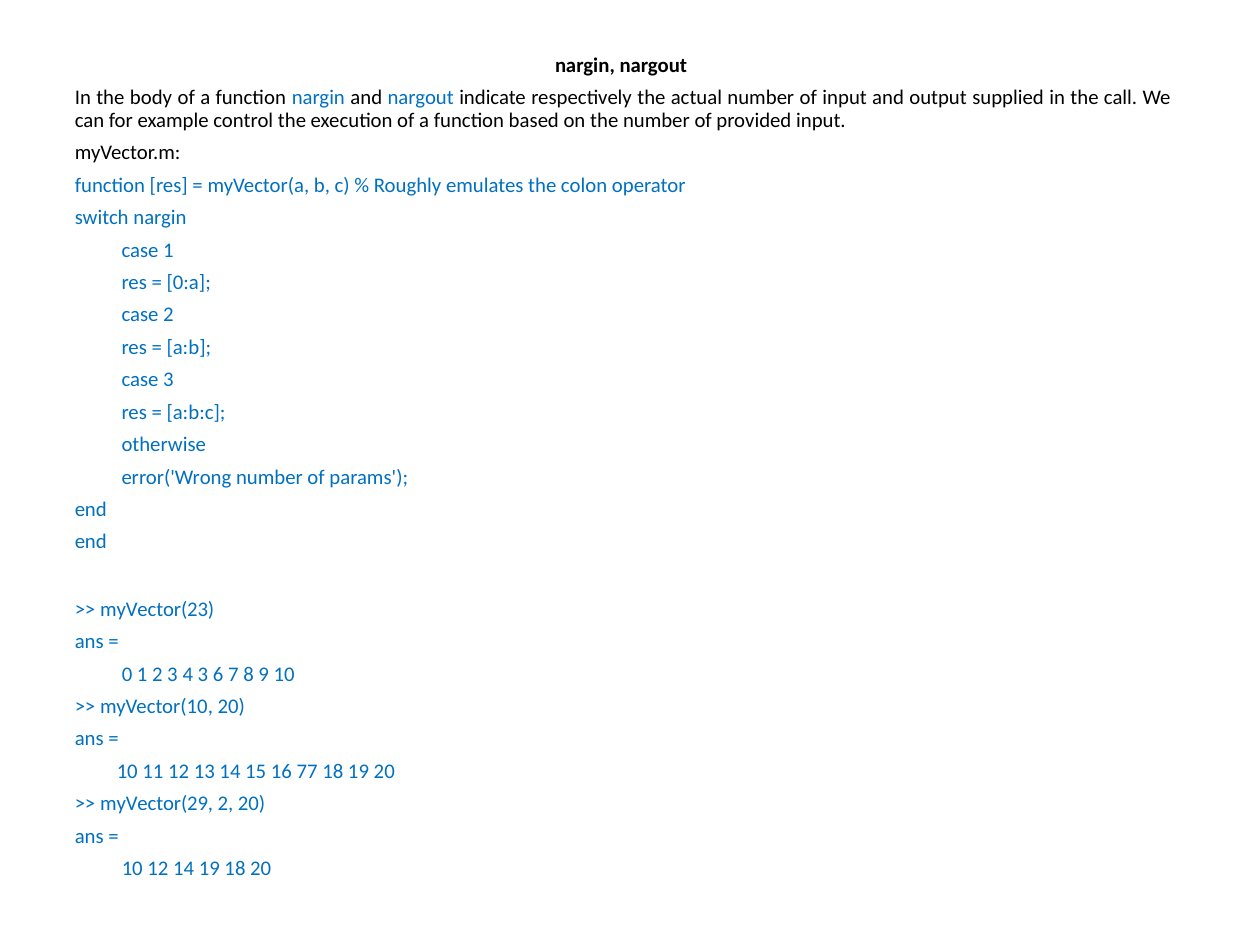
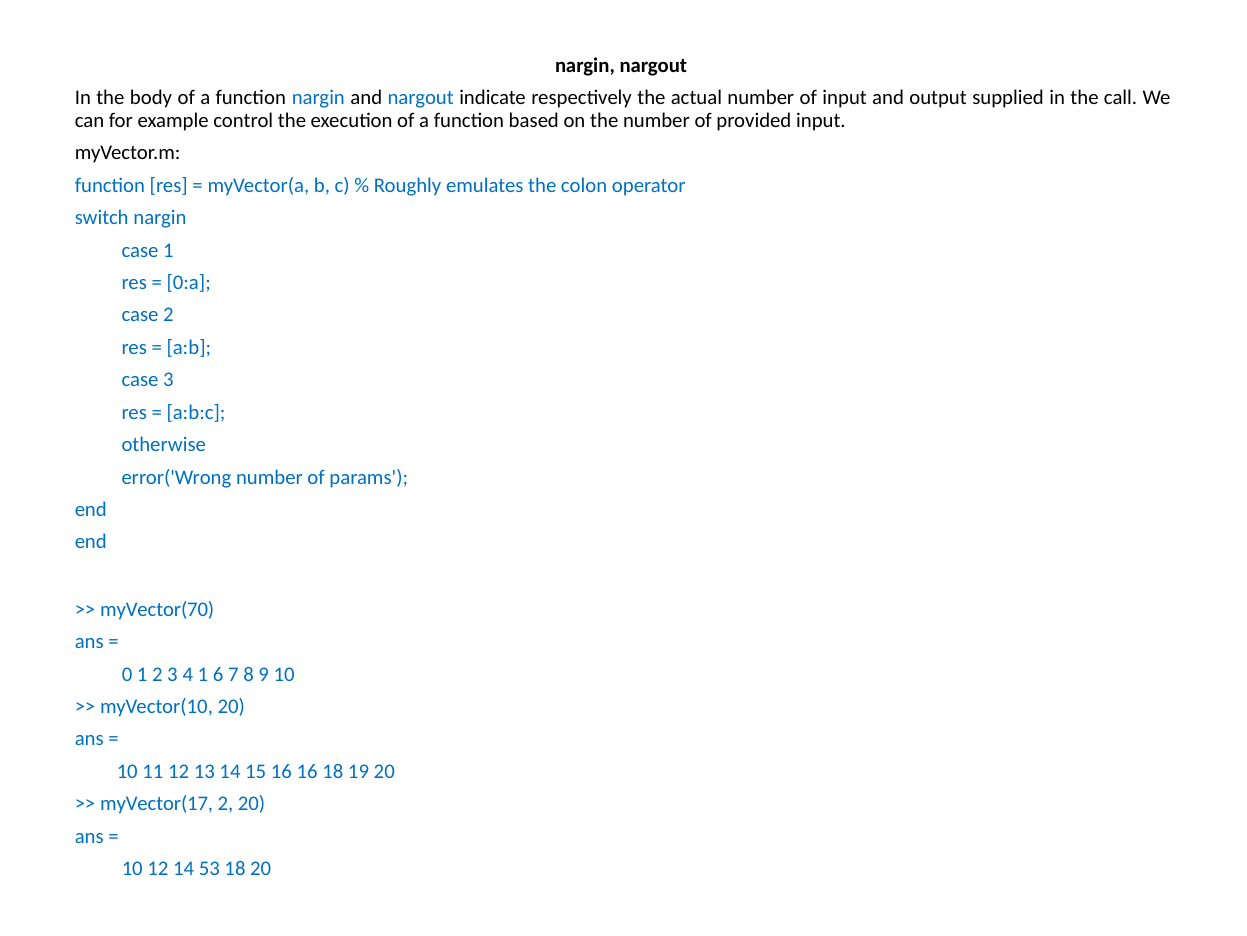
myVector(23: myVector(23 -> myVector(70 (157, 609)
4 3: 3 -> 1 (203, 674)
16 77: 77 -> 16 (307, 771)
myVector(29: myVector(29 -> myVector(17 (157, 803)
14 19: 19 -> 53 (209, 868)
